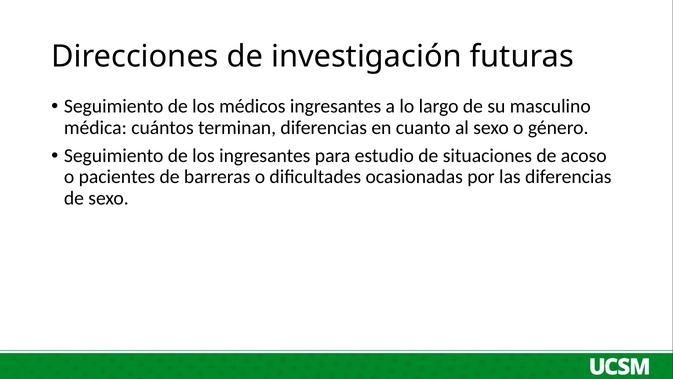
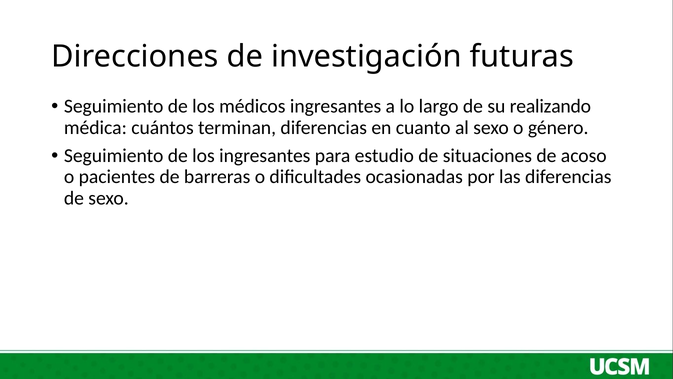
masculino: masculino -> realizando (550, 106)
